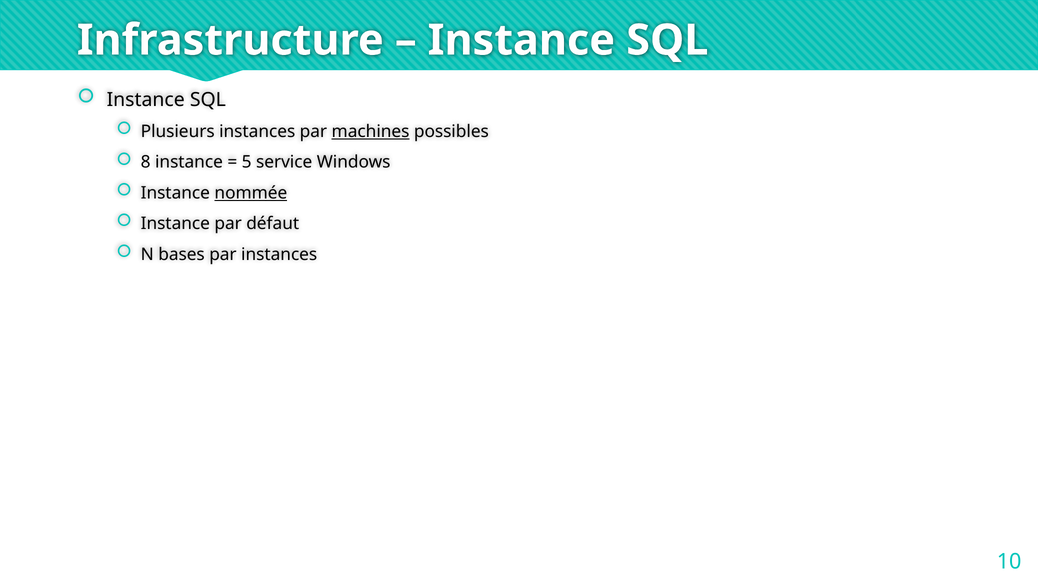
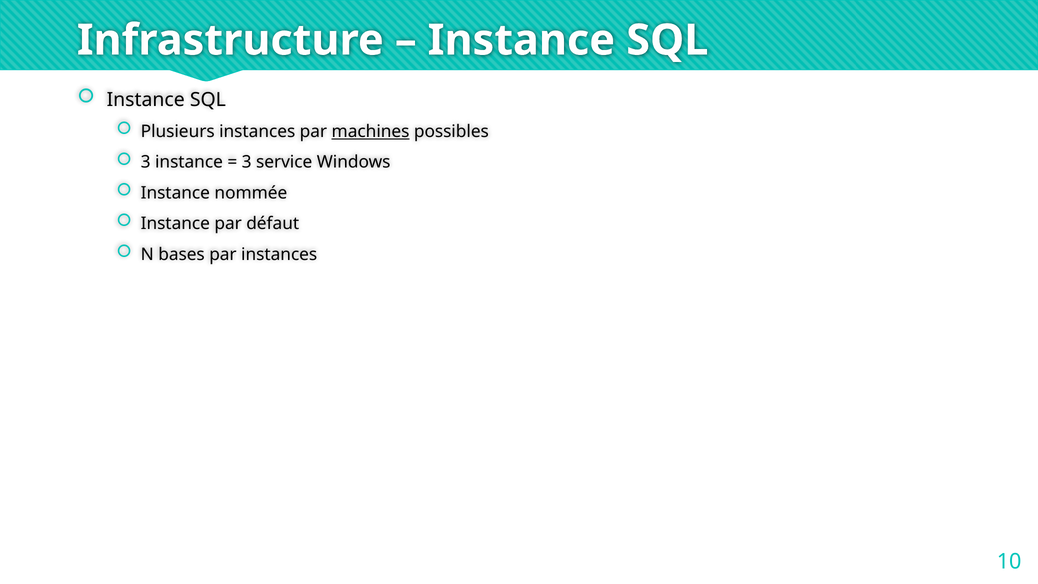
8: 8 -> 3 (146, 162)
5: 5 -> 3 (247, 162)
nommée underline: present -> none (251, 193)
